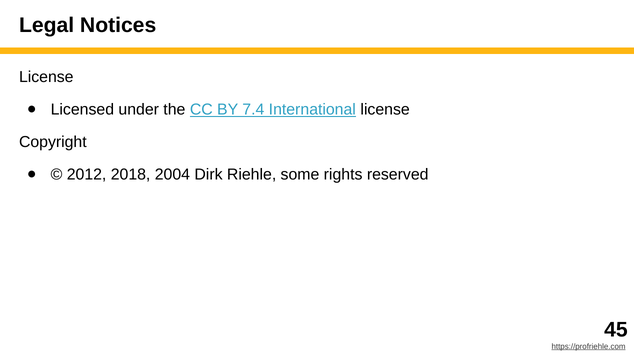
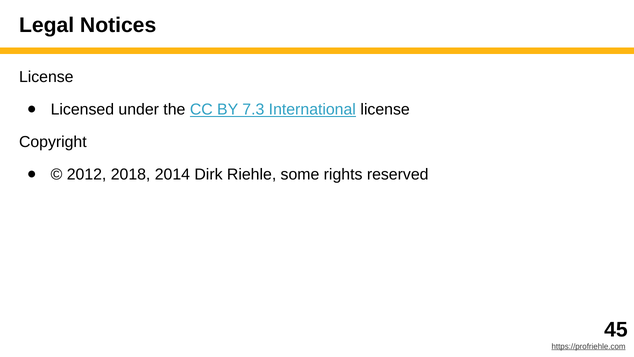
7.4: 7.4 -> 7.3 (253, 109)
2004: 2004 -> 2014 (172, 174)
